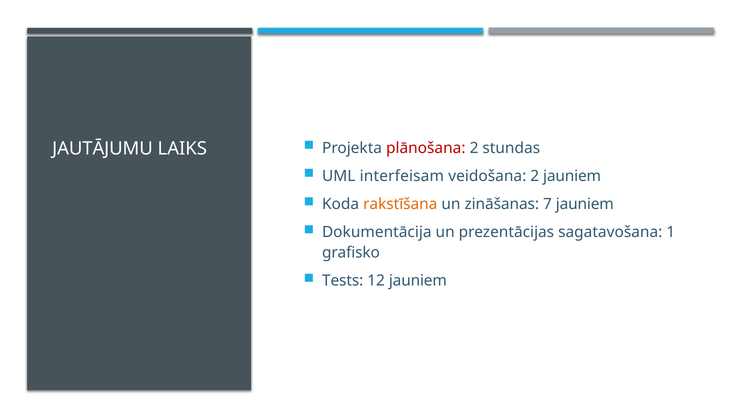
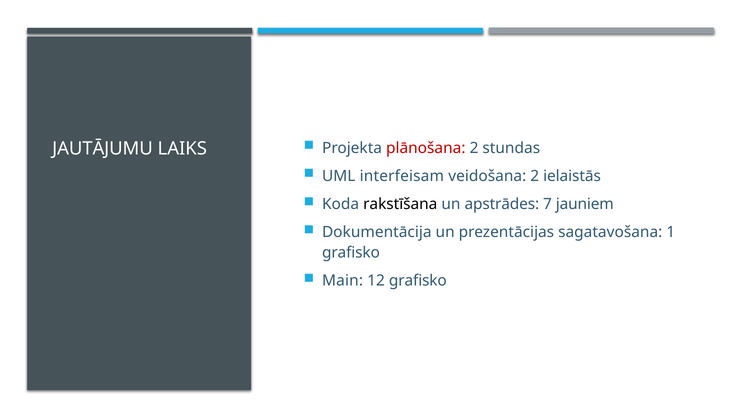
2 jauniem: jauniem -> ielaistās (572, 176)
rakstīšana colour: orange -> black (400, 204)
zināšanas: zināšanas -> apstrādes (502, 204)
Tests: Tests -> Main (343, 281)
12 jauniem: jauniem -> grafisko (418, 281)
